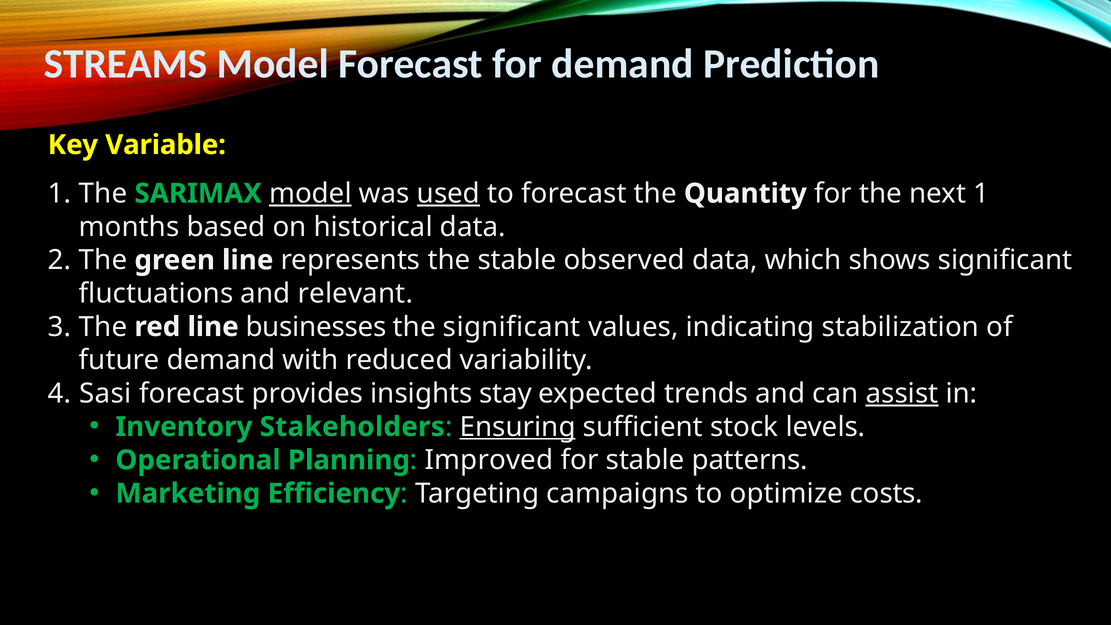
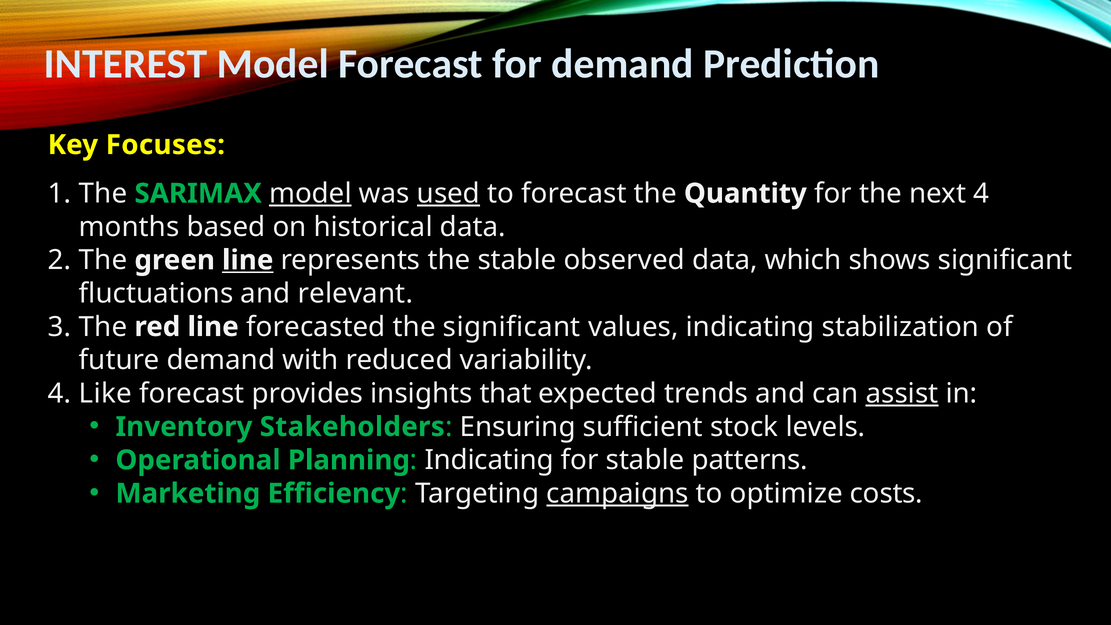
STREAMS: STREAMS -> INTEREST (125, 64)
Variable: Variable -> Focuses (165, 145)
next 1: 1 -> 4 (981, 193)
line underline: none -> present (248, 260)
businesses: businesses -> forecasted (316, 327)
Sasi: Sasi -> Like (105, 393)
stay: stay -> that (506, 393)
Ensuring underline: present -> none (518, 427)
Improved: Improved -> Indicating (489, 460)
campaigns underline: none -> present (617, 493)
